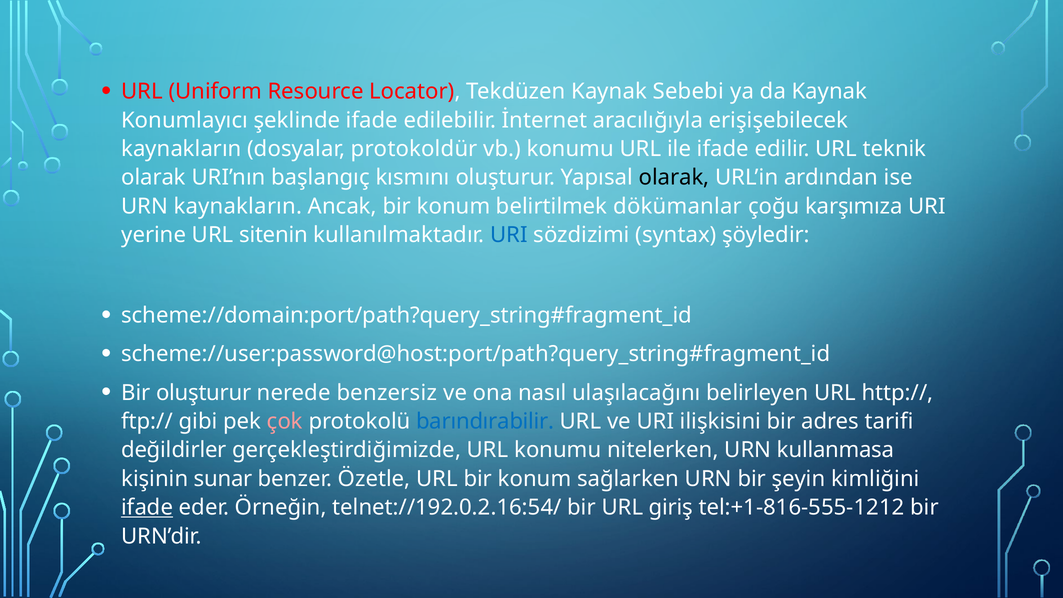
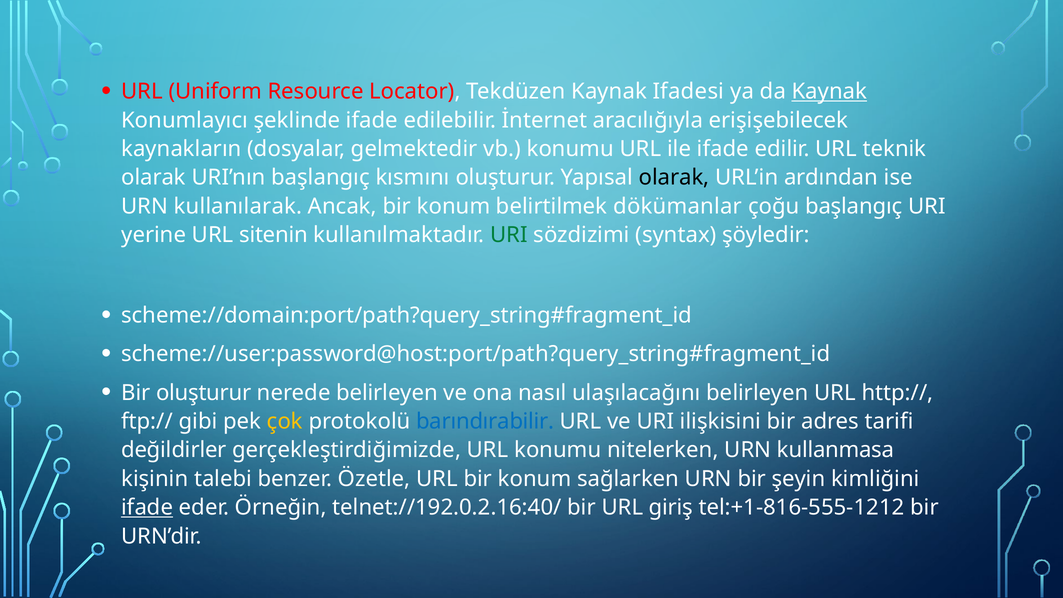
Sebebi: Sebebi -> Ifadesi (688, 92)
Kaynak underline: none -> present (829, 92)
protokoldür: protokoldür -> gelmektedir (414, 149)
URN kaynakların: kaynakların -> kullanılarak (238, 206)
çoğu karşımıza: karşımıza -> başlangıç (854, 206)
URI colour: blue -> green (509, 235)
nerede benzersiz: benzersiz -> belirleyen (387, 393)
çok colour: pink -> yellow (285, 421)
sunar: sunar -> talebi (223, 479)
telnet://192.0.2.16:54/: telnet://192.0.2.16:54/ -> telnet://192.0.2.16:40/ (447, 507)
